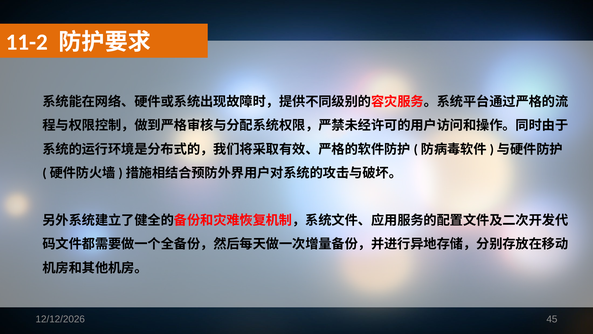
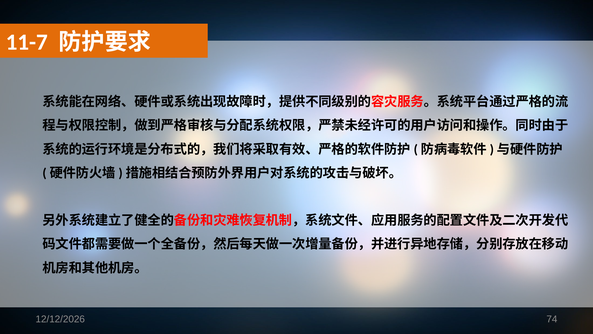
11-2: 11-2 -> 11-7 (27, 42)
45: 45 -> 74 (552, 319)
